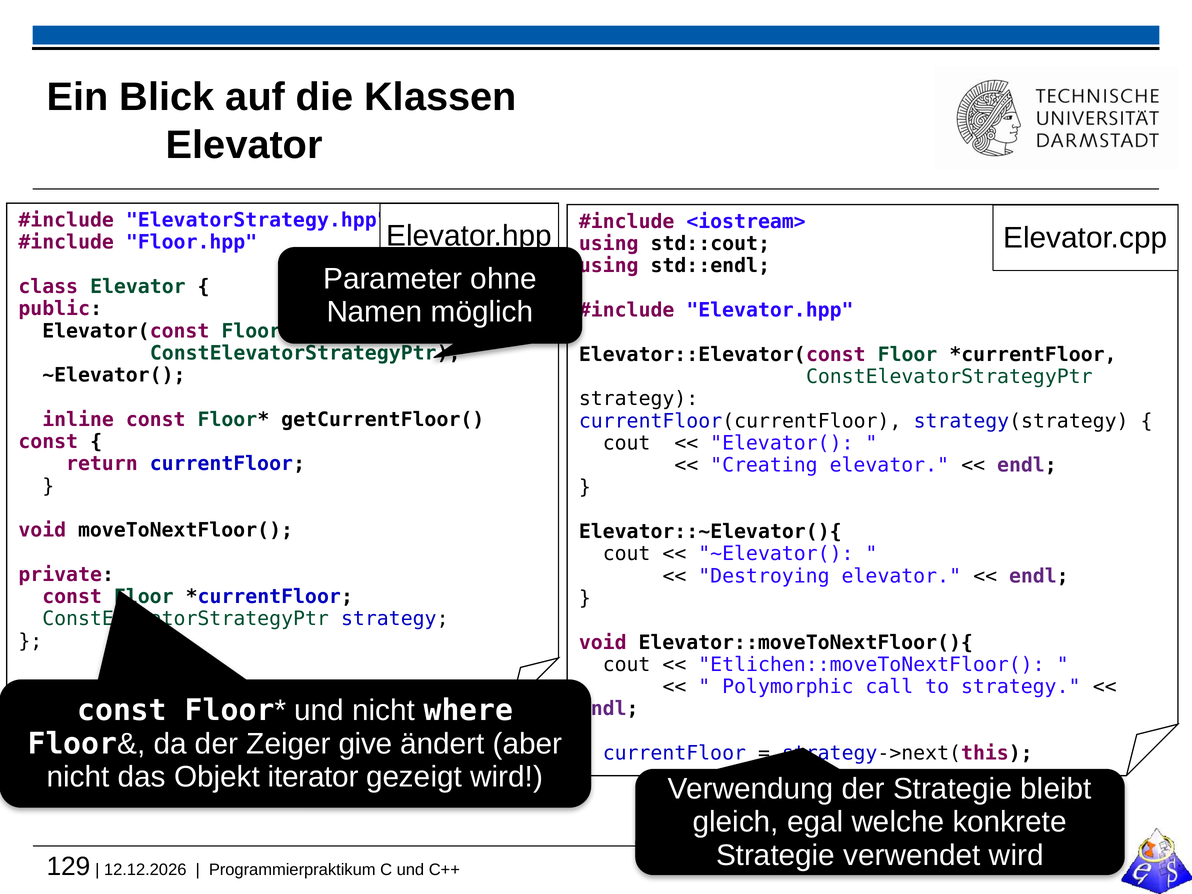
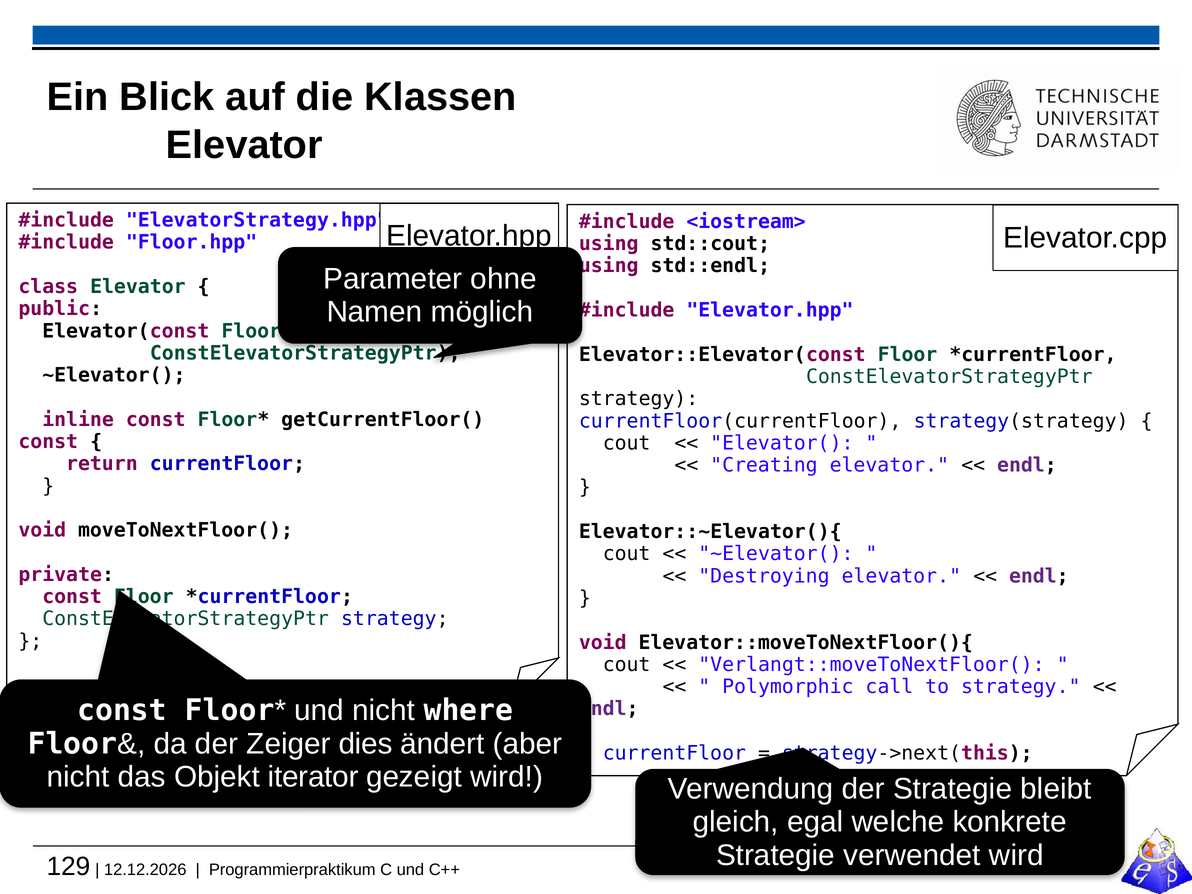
Etlichen::moveToNextFloor(: Etlichen::moveToNextFloor( -> Verlangt::moveToNextFloor( (871, 665)
give: give -> dies (366, 744)
